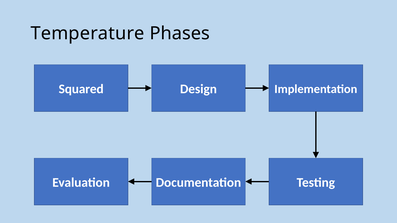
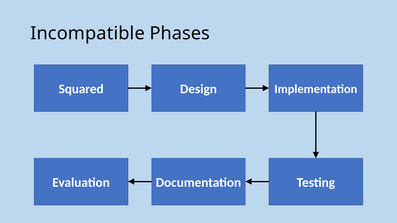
Temperature: Temperature -> Incompatible (88, 33)
